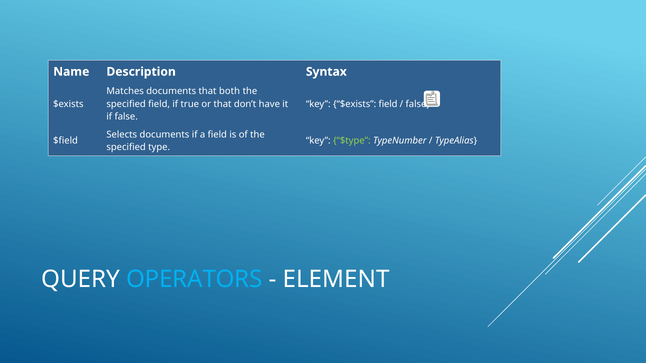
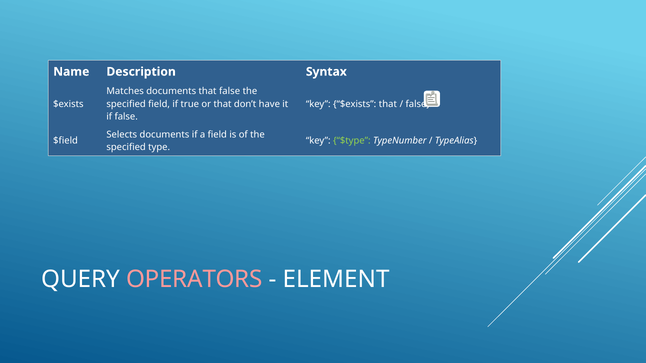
that both: both -> false (230, 91)
$exists field: field -> that (388, 104)
OPERATORS colour: light blue -> pink (194, 279)
